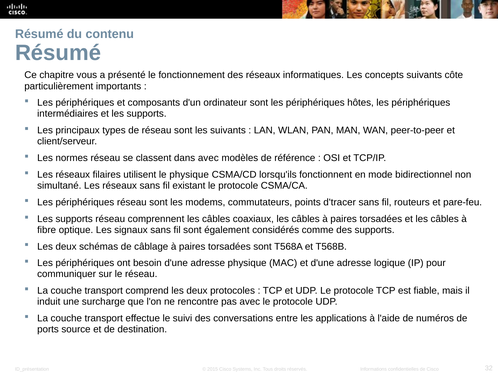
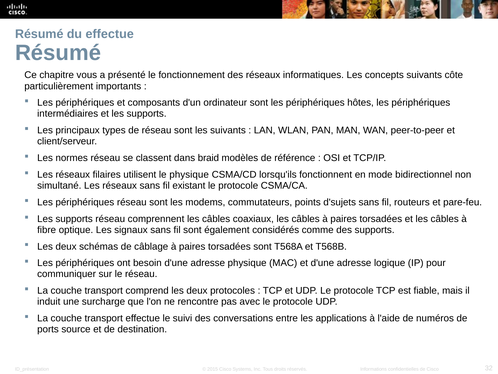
du contenu: contenu -> effectue (110, 34)
dans avec: avec -> braid (208, 158)
d'tracer: d'tracer -> d'sujets (340, 202)
